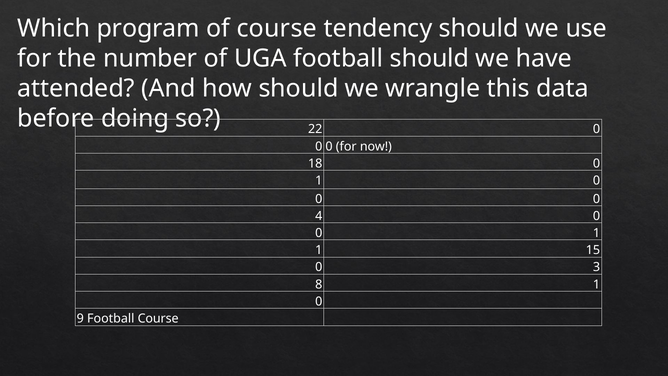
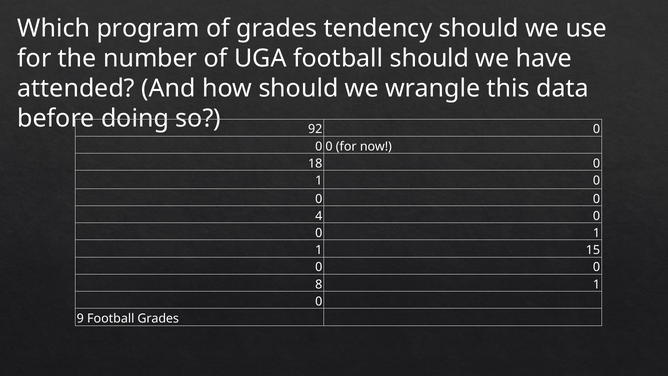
of course: course -> grades (277, 28)
22: 22 -> 92 (315, 129)
3: 3 -> 0 (597, 267)
Football Course: Course -> Grades (158, 318)
